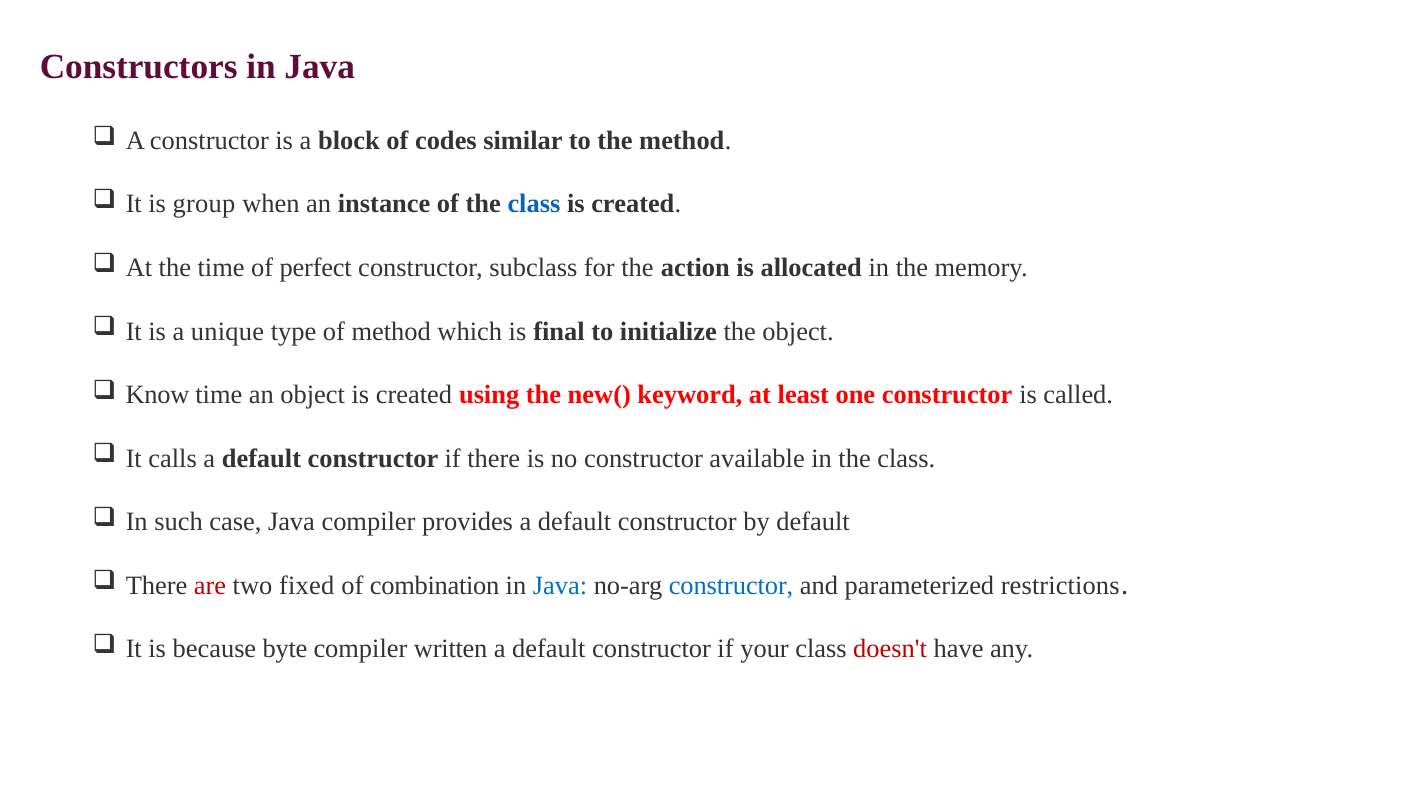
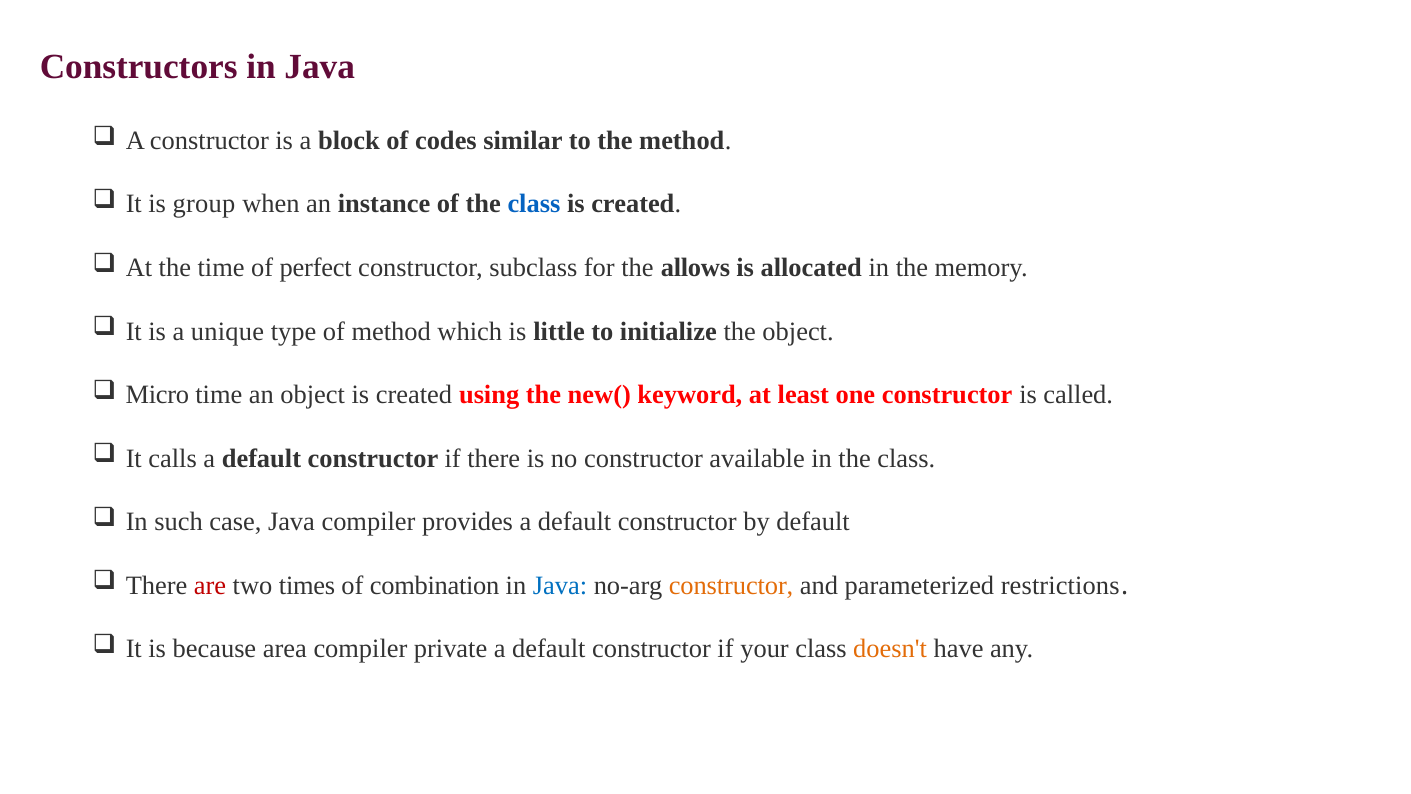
action: action -> allows (695, 268)
final: final -> little (559, 331)
Know: Know -> Micro (157, 395)
fixed: fixed -> times (307, 585)
constructor colour: blue -> orange (731, 585)
byte: byte -> area (285, 649)
written: written -> private (451, 649)
doesn't colour: red -> orange (890, 649)
